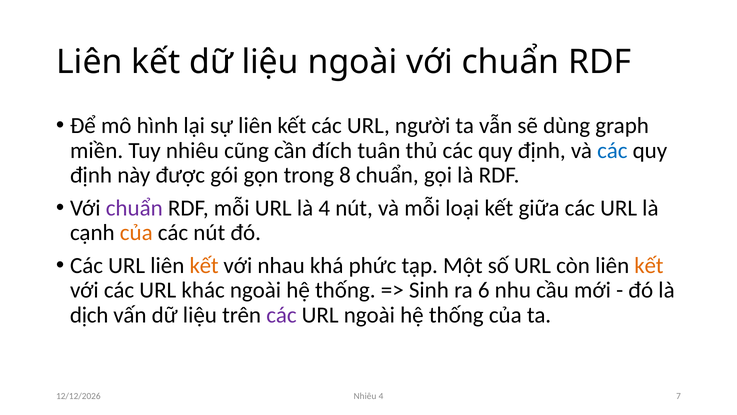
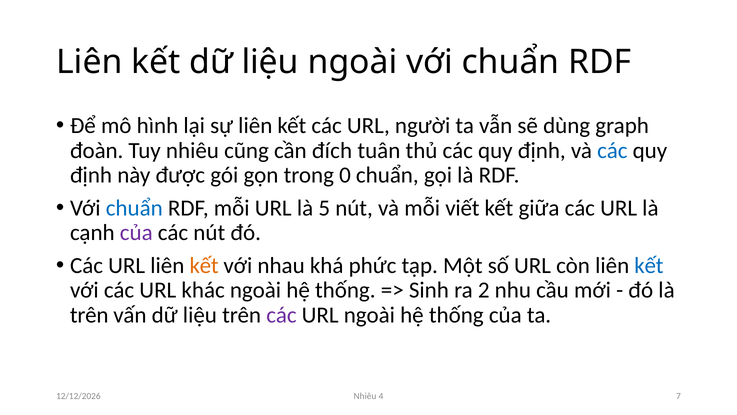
miền: miền -> đoàn (97, 150)
8: 8 -> 0 (345, 175)
chuẩn colour: purple -> blue (134, 208)
là 4: 4 -> 5 (324, 208)
loại: loại -> viết (462, 208)
của colour: orange -> purple (136, 233)
kết colour: orange -> blue (649, 265)
6: 6 -> 2 (484, 290)
dịch: dịch -> trên (89, 315)
